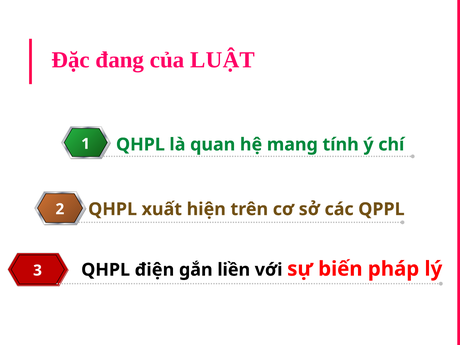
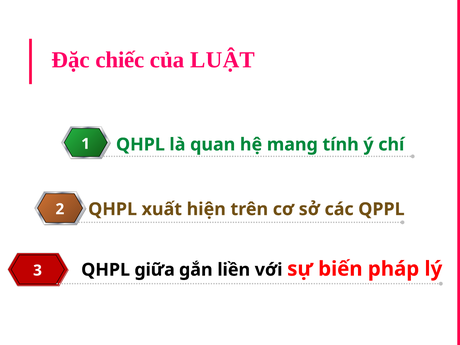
đang: đang -> chiếc (120, 60)
điện: điện -> giữa (155, 270)
